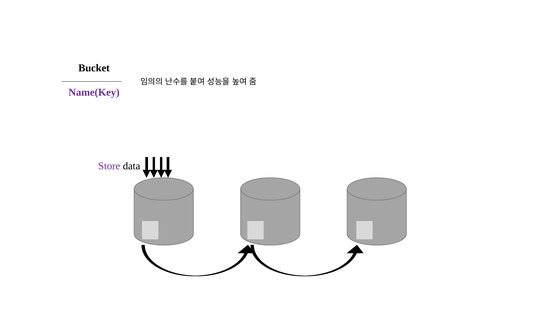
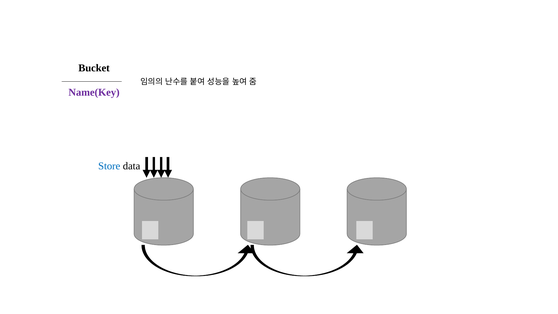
Store colour: purple -> blue (109, 166)
